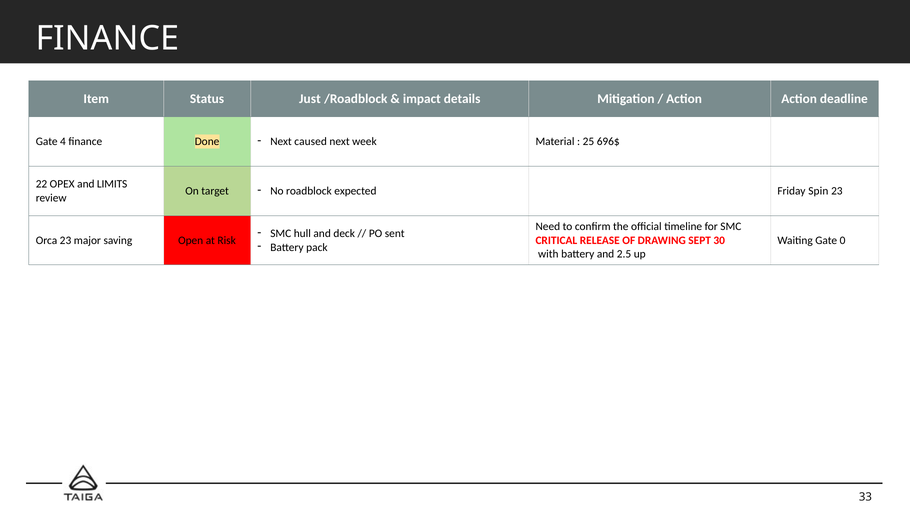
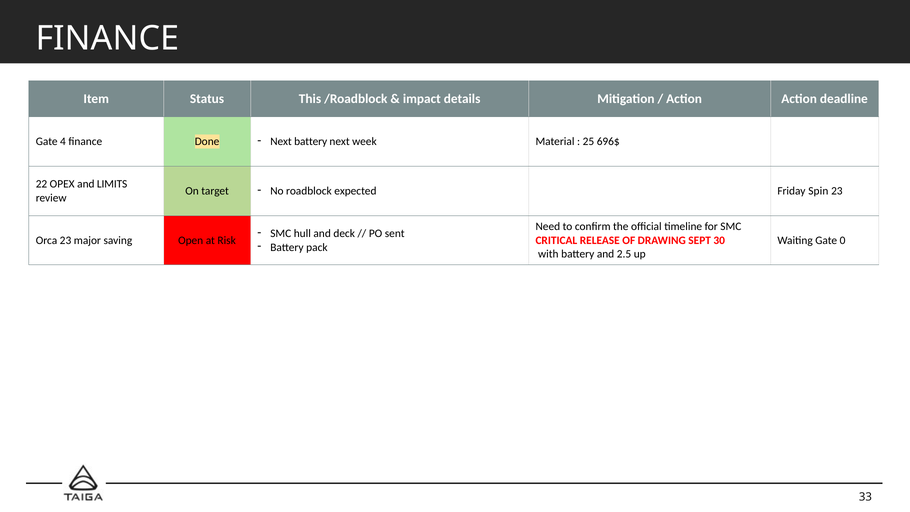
Just: Just -> This (310, 99)
Next caused: caused -> battery (311, 142)
